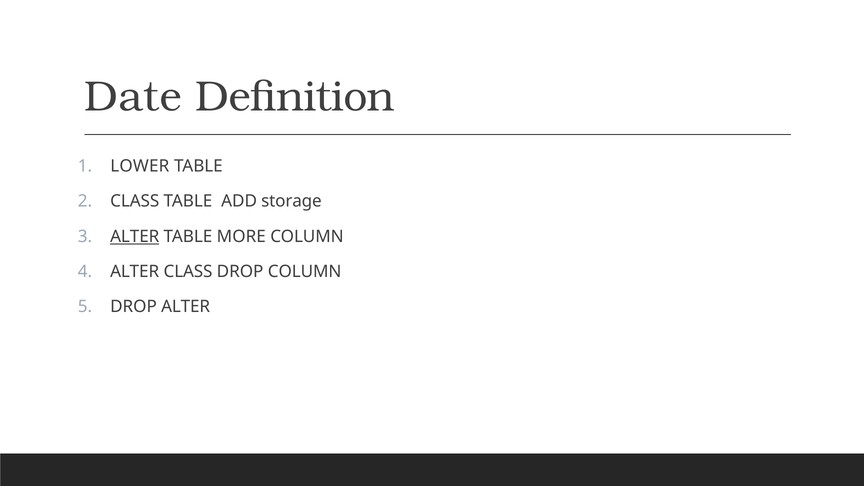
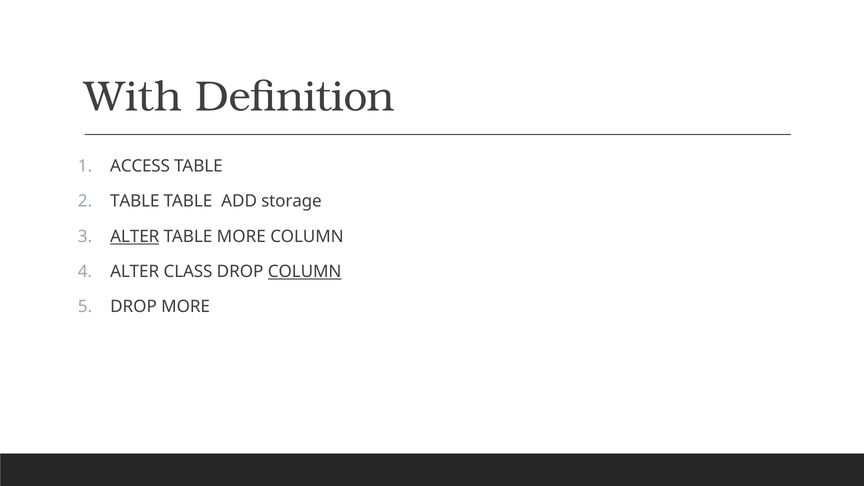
Date: Date -> With (133, 97)
LOWER: LOWER -> ACCESS (140, 166)
CLASS: CLASS -> TABLE (135, 201)
COLUMN underline: none -> present (305, 272)
DROP ALTER: ALTER -> MORE (186, 307)
